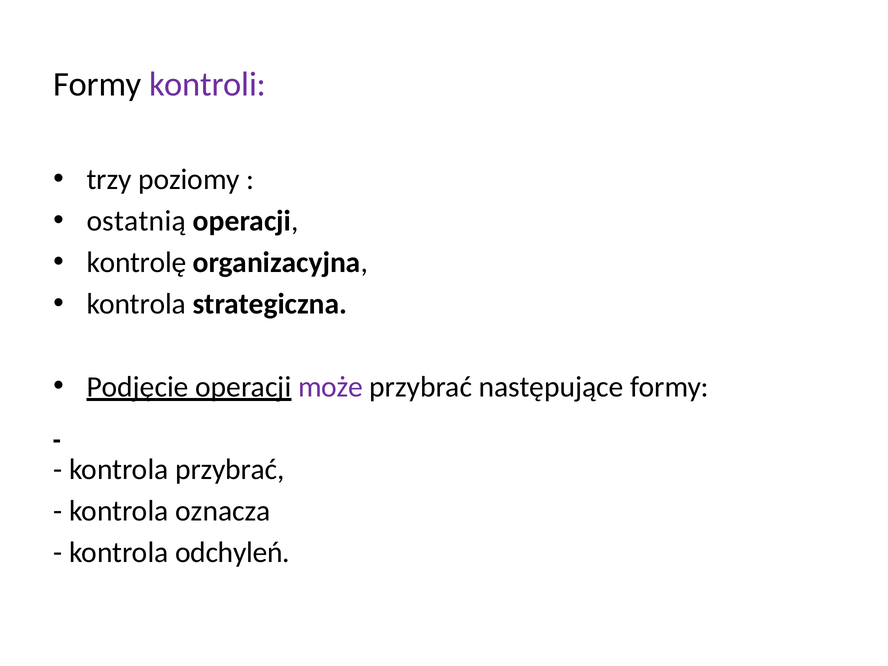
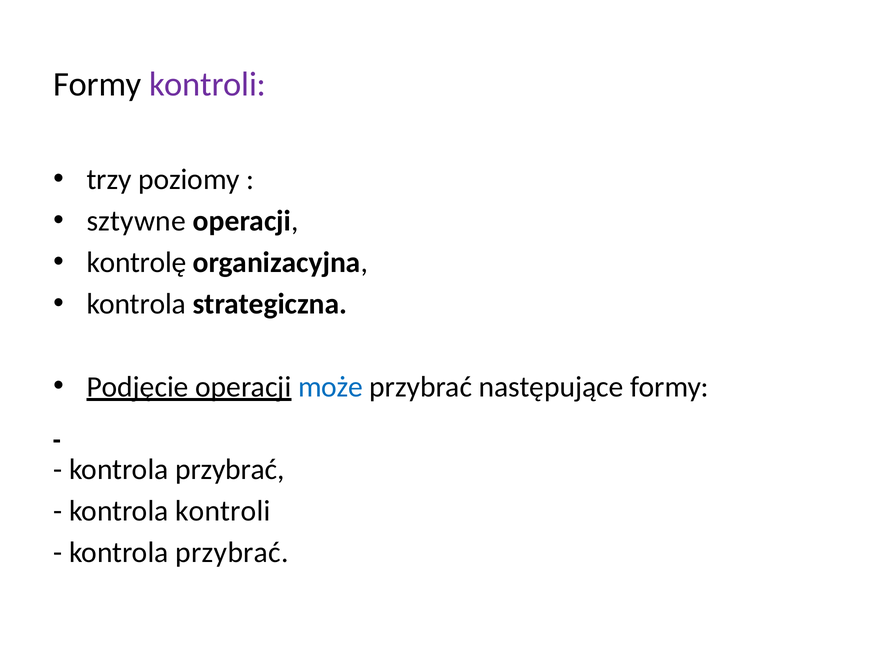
ostatnią: ostatnią -> sztywne (136, 221)
może colour: purple -> blue (331, 387)
kontrola oznacza: oznacza -> kontroli (223, 511)
odchyleń: odchyleń -> przybrać (232, 553)
